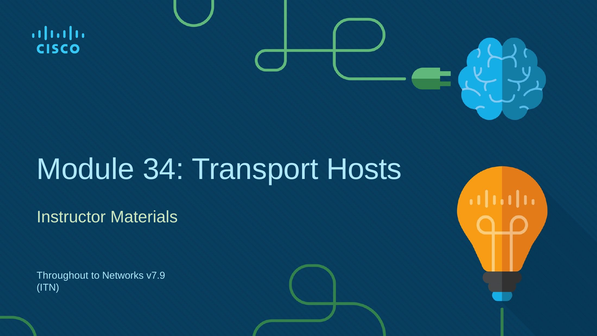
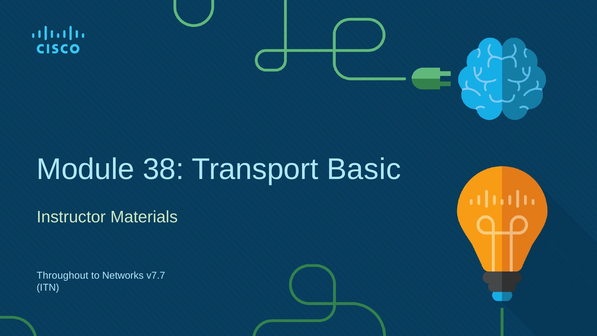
34: 34 -> 38 (163, 169)
Hosts: Hosts -> Basic (364, 169)
v7.9: v7.9 -> v7.7 (156, 275)
